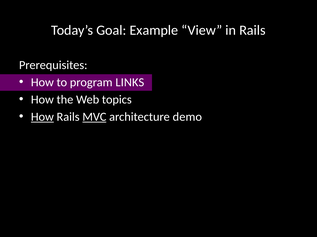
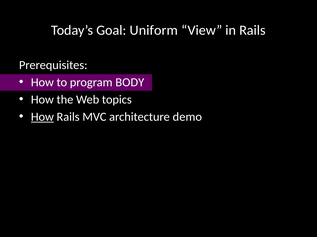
Example: Example -> Uniform (154, 30)
LINKS: LINKS -> BODY (130, 83)
MVC underline: present -> none (94, 117)
